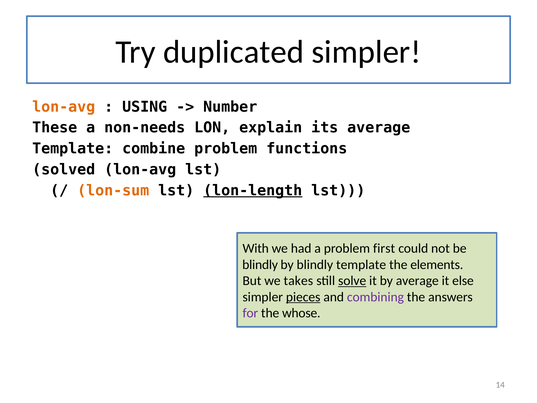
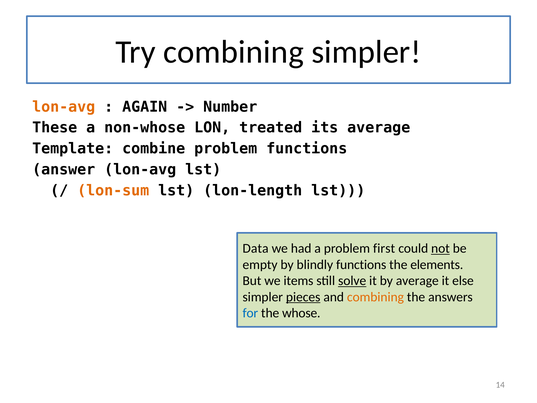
Try duplicated: duplicated -> combining (233, 52)
USING: USING -> AGAIN (145, 107)
non-needs: non-needs -> non-whose (145, 128)
explain: explain -> treated (271, 128)
solved: solved -> answer (64, 169)
lon-length underline: present -> none (253, 190)
With: With -> Data (256, 248)
not underline: none -> present (440, 248)
blindly: blindly -> empty (260, 265)
blindly template: template -> functions (361, 265)
takes: takes -> items (298, 281)
combining colour: purple -> orange (375, 297)
for colour: purple -> blue (250, 313)
